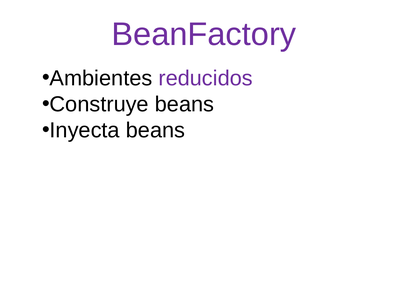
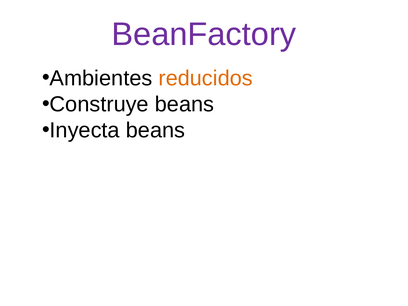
reducidos colour: purple -> orange (206, 78)
